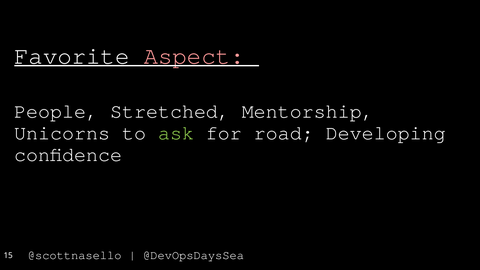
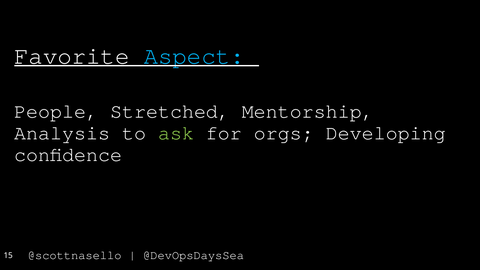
Aspect colour: pink -> light blue (194, 56)
Unicorns: Unicorns -> Analysis (62, 133)
road: road -> orgs (284, 133)
